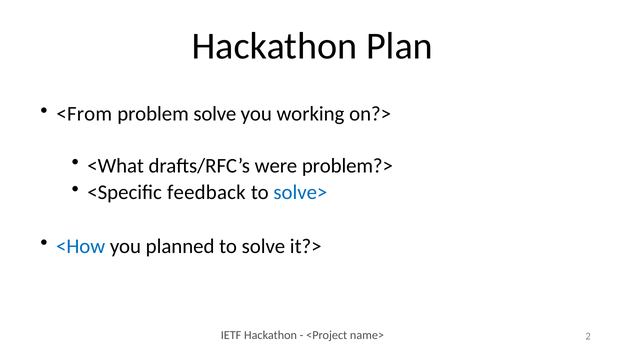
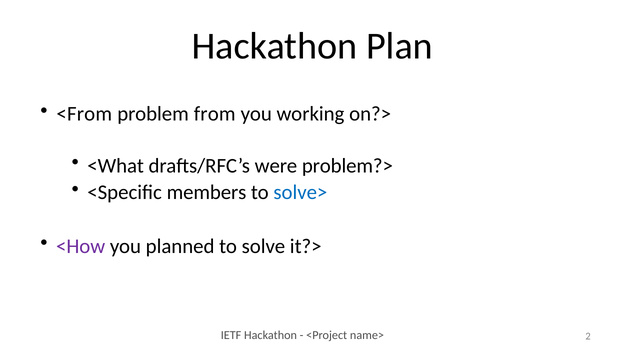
problem solve: solve -> from (215, 114)
feedback: feedback -> members (207, 192)
<How colour: blue -> purple (81, 246)
